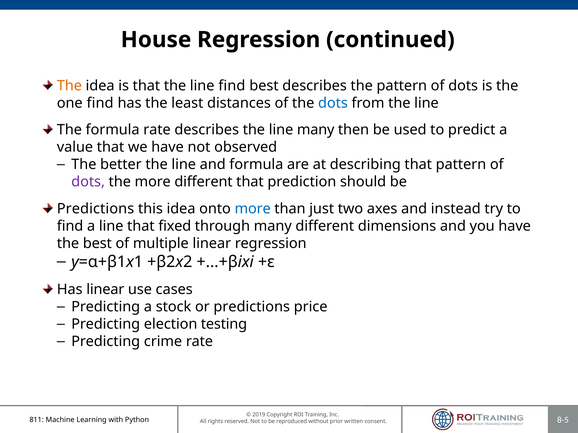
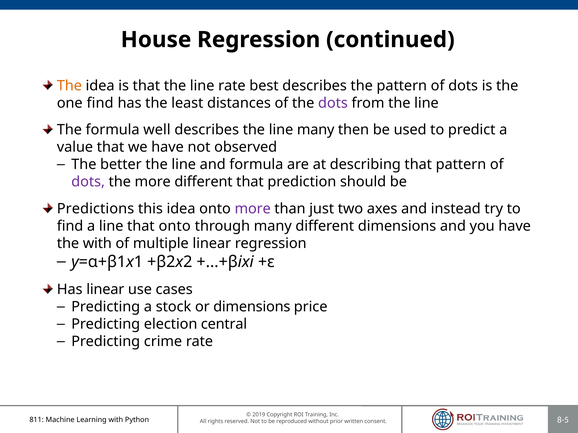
line find: find -> rate (232, 86)
dots colour: blue -> purple (333, 103)
formula rate: rate -> well (157, 130)
more colour: blue -> purple (253, 209)
that fixed: fixed -> onto (175, 226)
the best: best -> with (97, 244)
or predictions: predictions -> dimensions (252, 307)
testing: testing -> central (224, 325)
